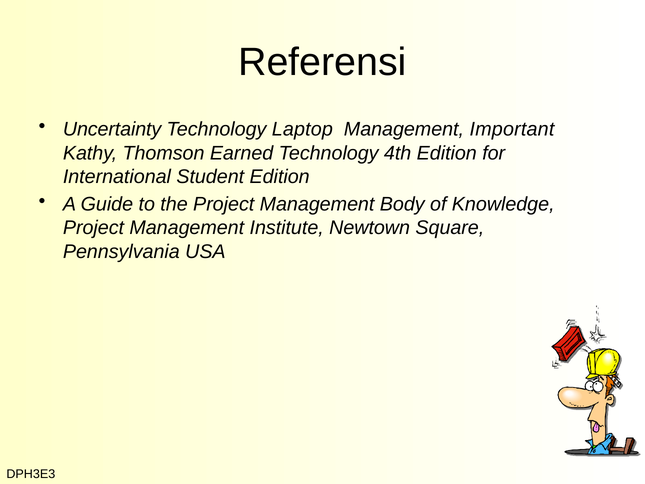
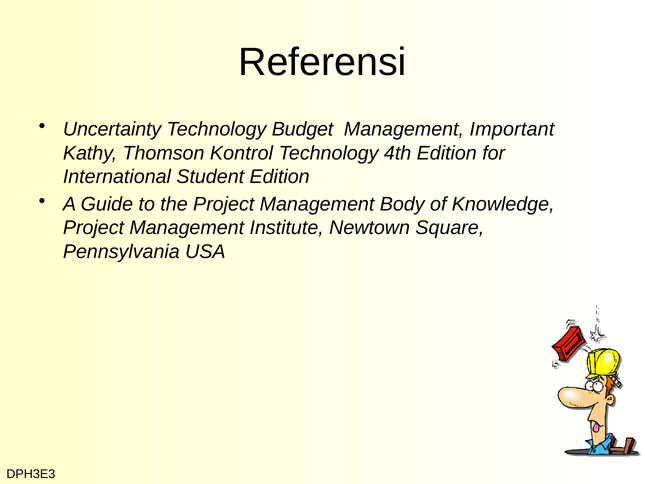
Laptop: Laptop -> Budget (303, 129)
Earned: Earned -> Kontrol (242, 153)
